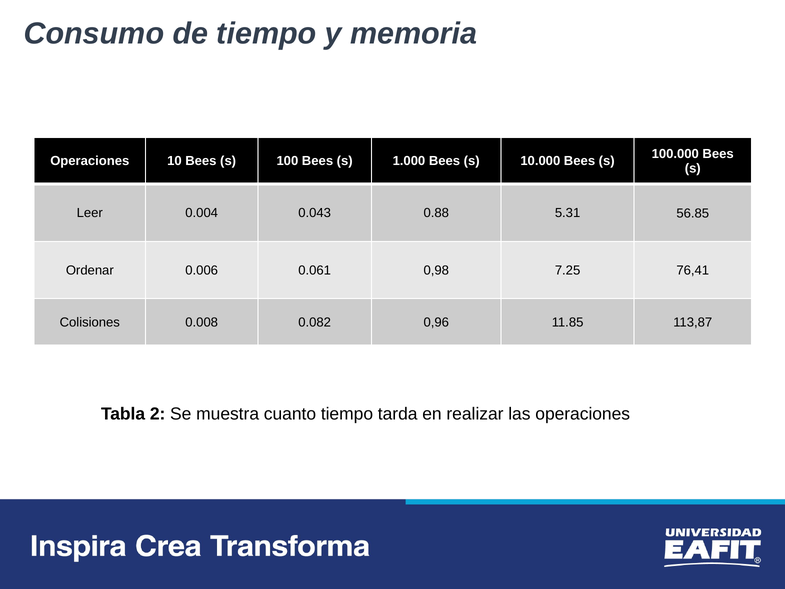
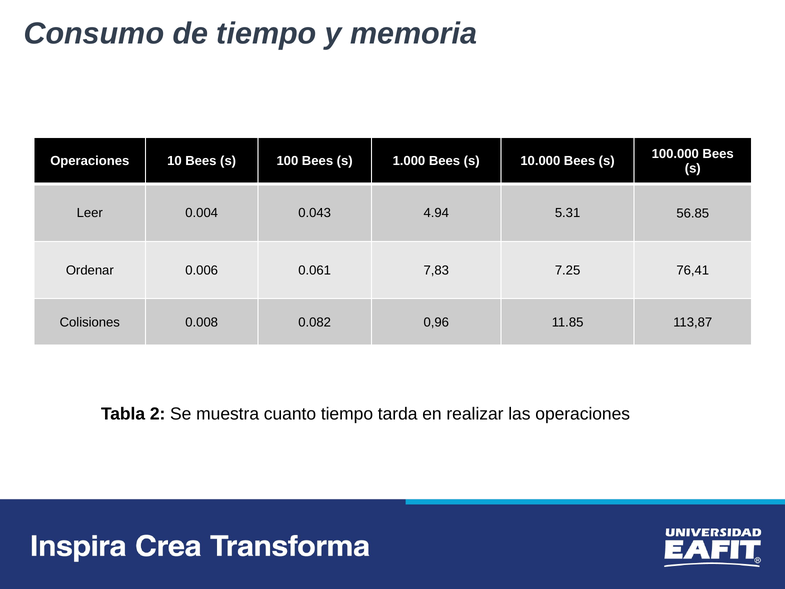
0.88: 0.88 -> 4.94 (436, 213)
0,98: 0,98 -> 7,83 (436, 270)
